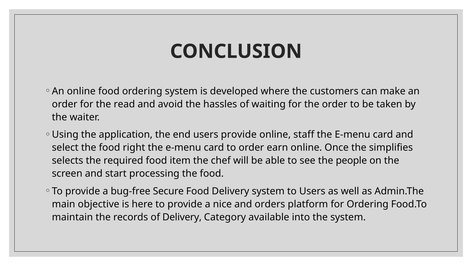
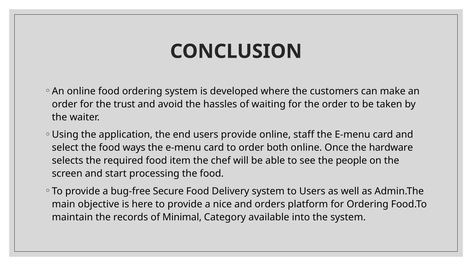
read: read -> trust (124, 104)
right: right -> ways (134, 147)
earn: earn -> both (277, 147)
simplifies: simplifies -> hardware (391, 147)
of Delivery: Delivery -> Minimal (182, 217)
